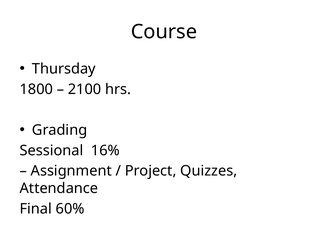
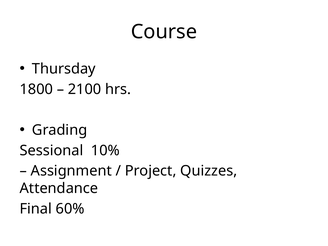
16%: 16% -> 10% (105, 150)
